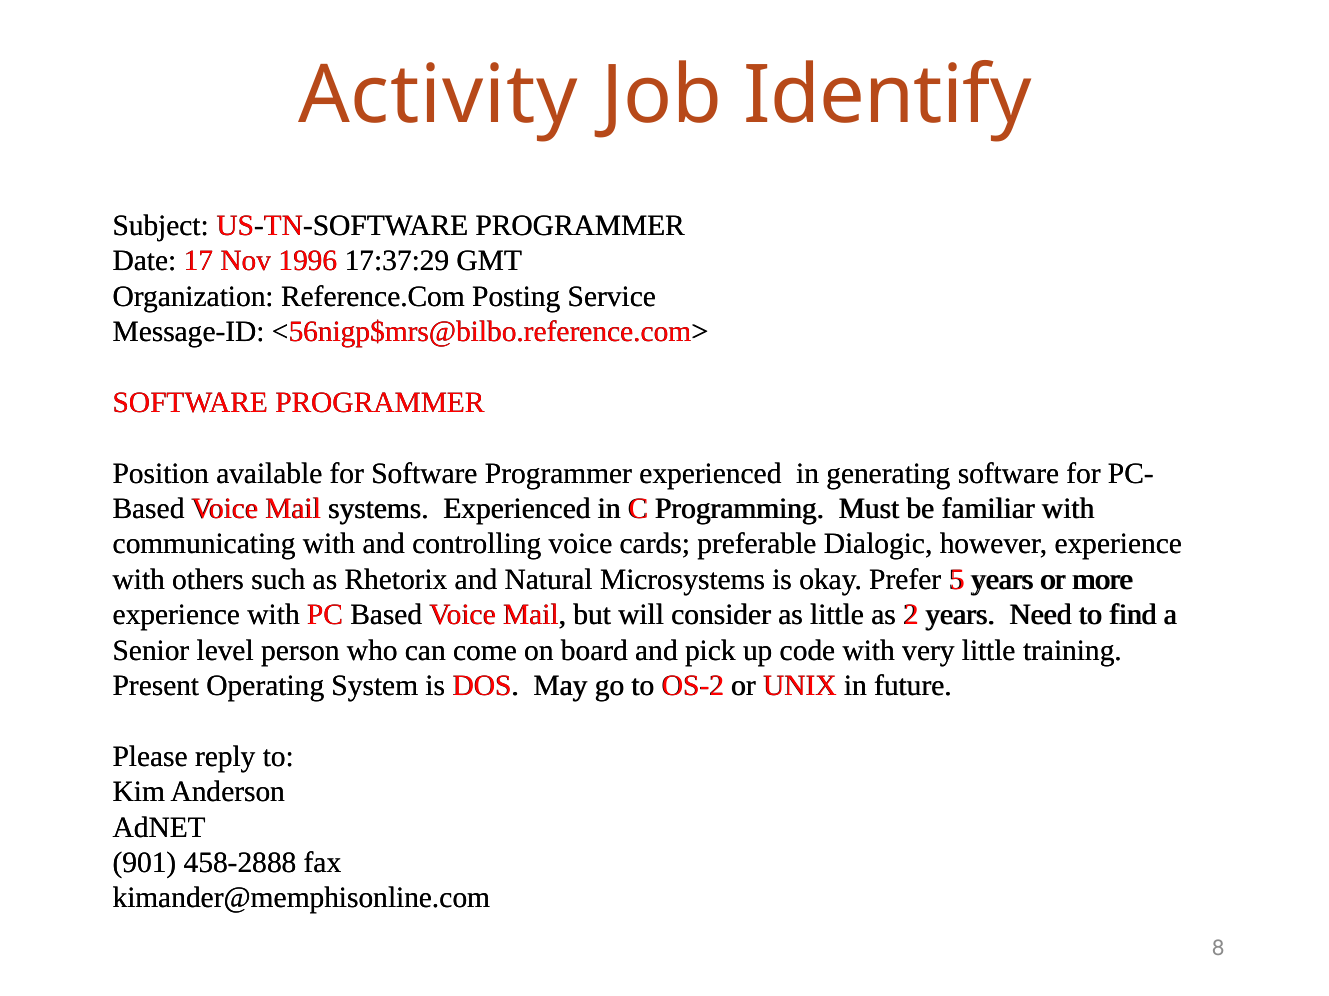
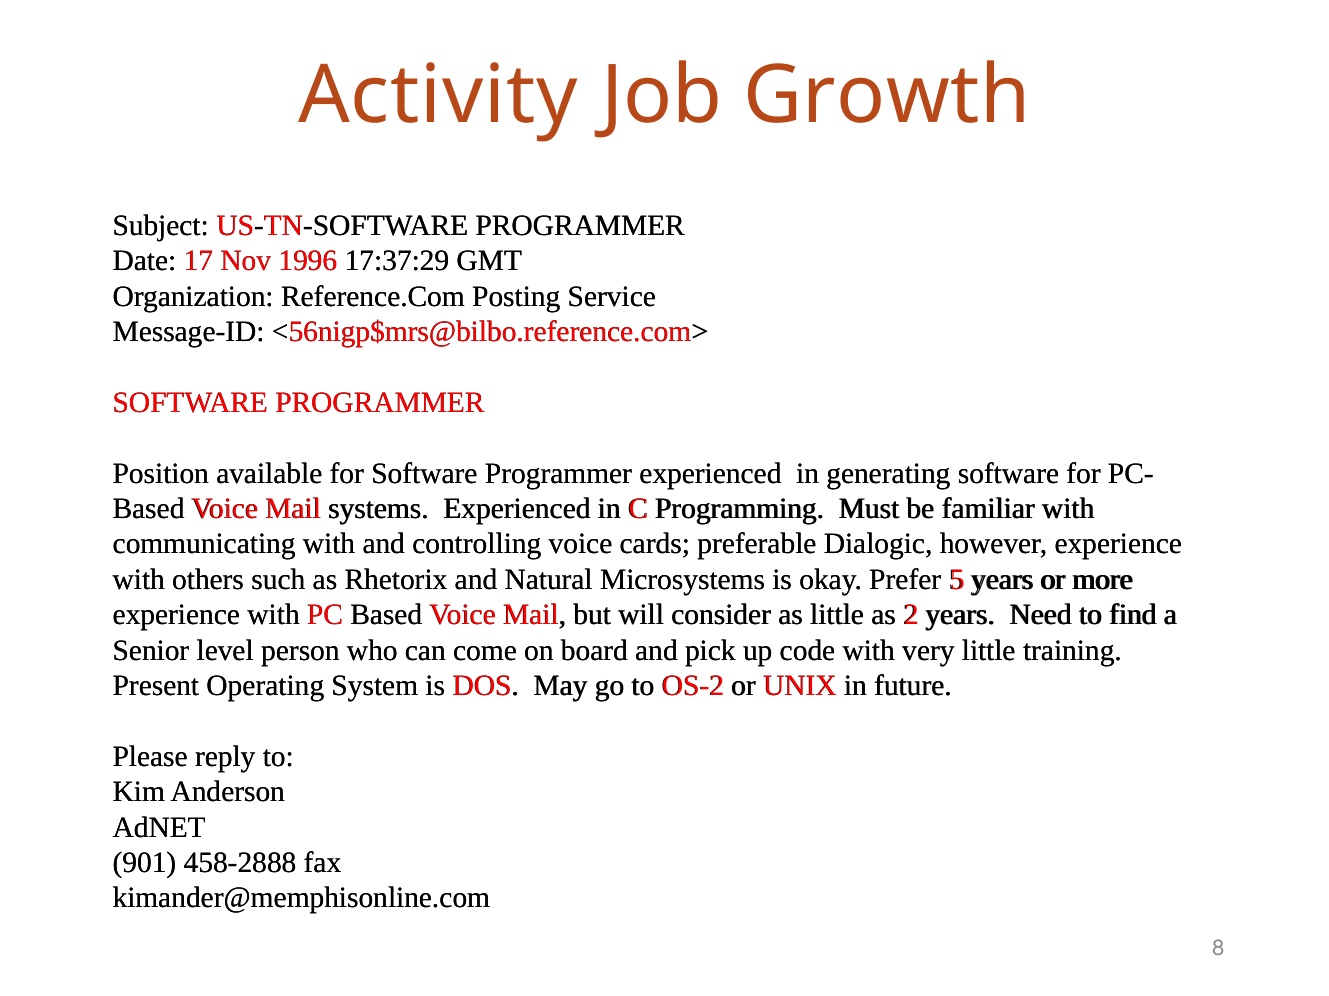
Identify: Identify -> Growth (887, 96)
